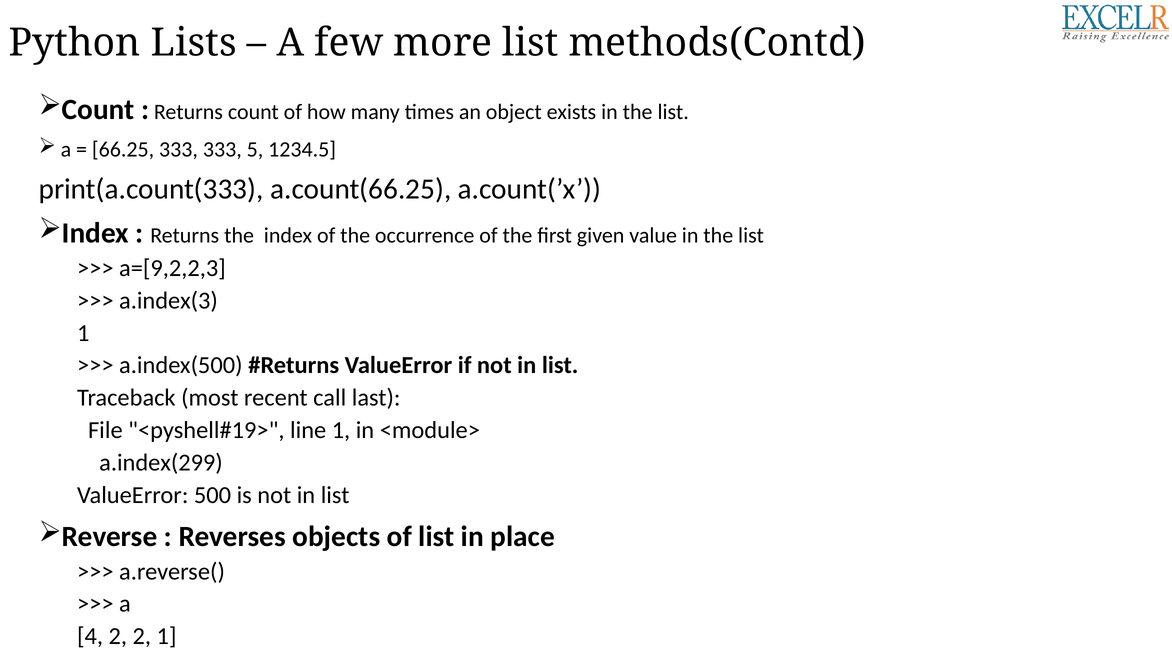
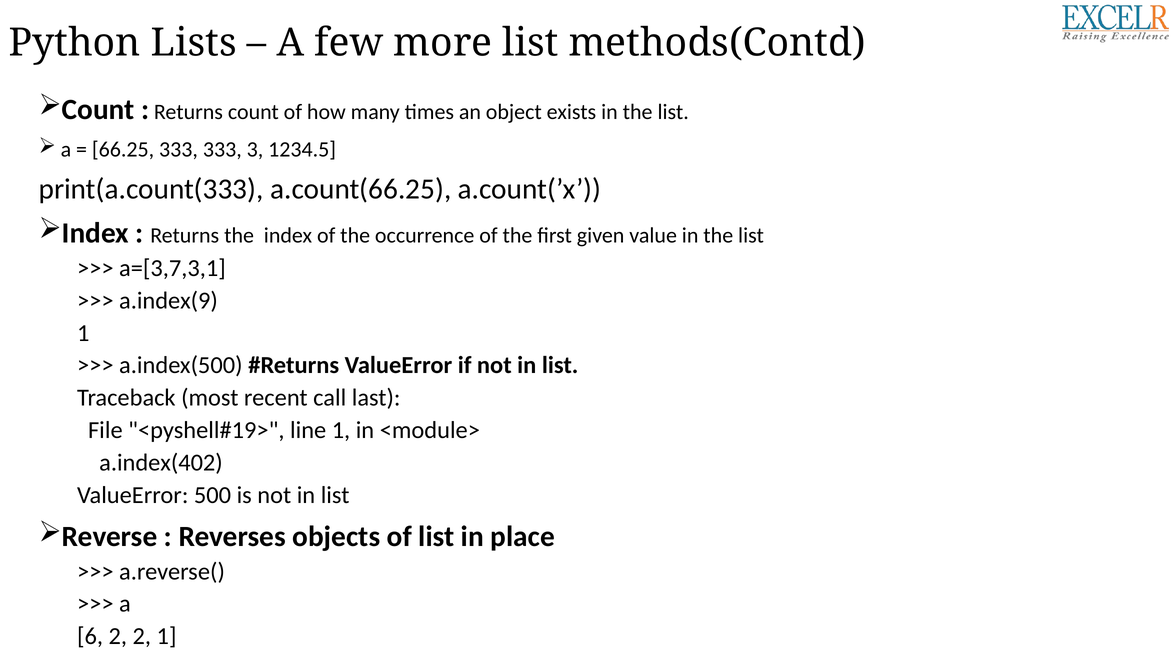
5: 5 -> 3 (255, 149)
a=[9,2,2,3: a=[9,2,2,3 -> a=[3,7,3,1 (172, 268)
a.index(3: a.index(3 -> a.index(9 (168, 301)
a.index(299: a.index(299 -> a.index(402 (161, 463)
4: 4 -> 6 (90, 637)
